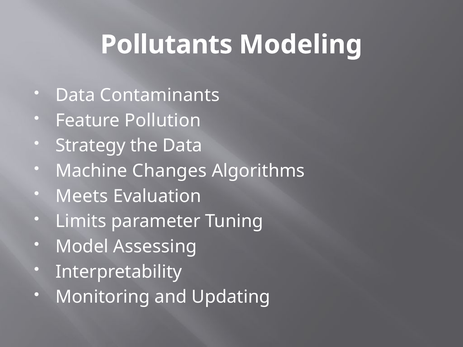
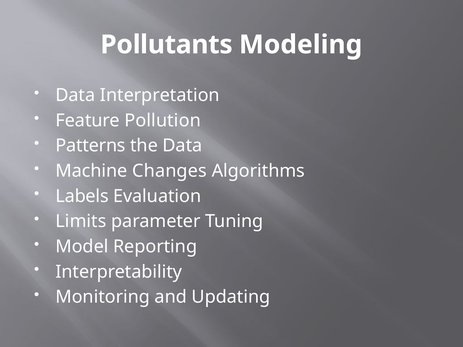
Contaminants: Contaminants -> Interpretation (160, 95)
Strategy: Strategy -> Patterns (91, 146)
Meets: Meets -> Labels (82, 196)
Assessing: Assessing -> Reporting (155, 247)
